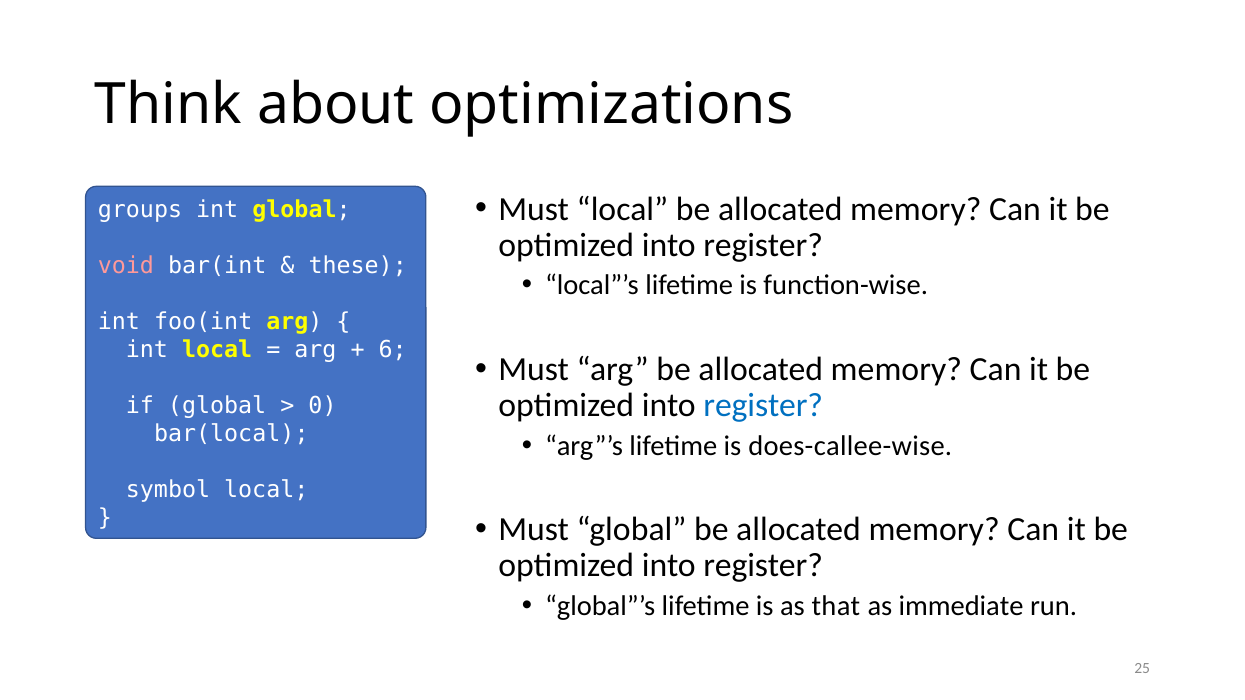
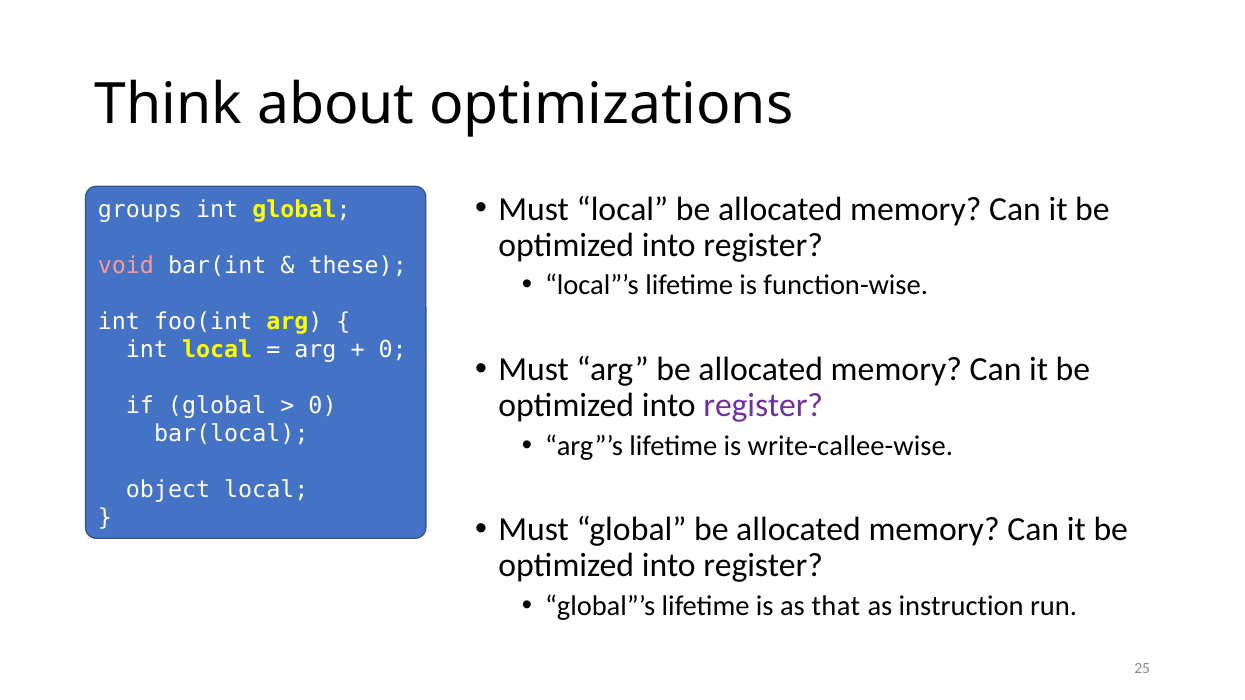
6: 6 -> 0 (393, 350)
register colour: blue -> purple (763, 406)
does-callee-wise: does-callee-wise -> write-callee-wise (850, 446)
symbol: symbol -> object (168, 490)
immediate: immediate -> instruction (961, 606)
